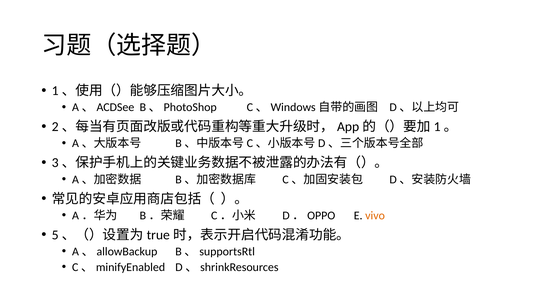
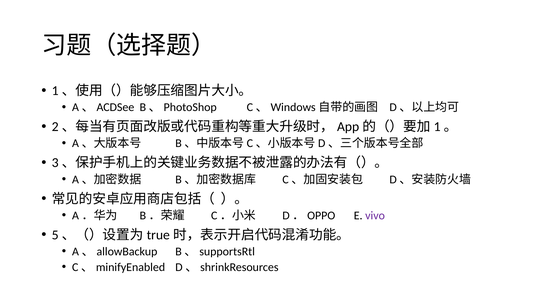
vivo colour: orange -> purple (375, 215)
